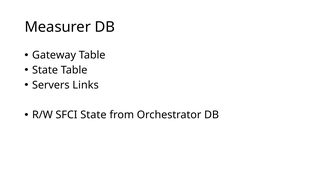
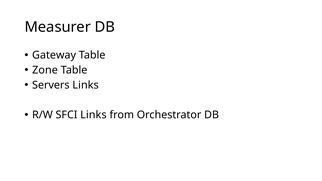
State: State -> Zone (45, 70)
SFCI State: State -> Links (93, 115)
